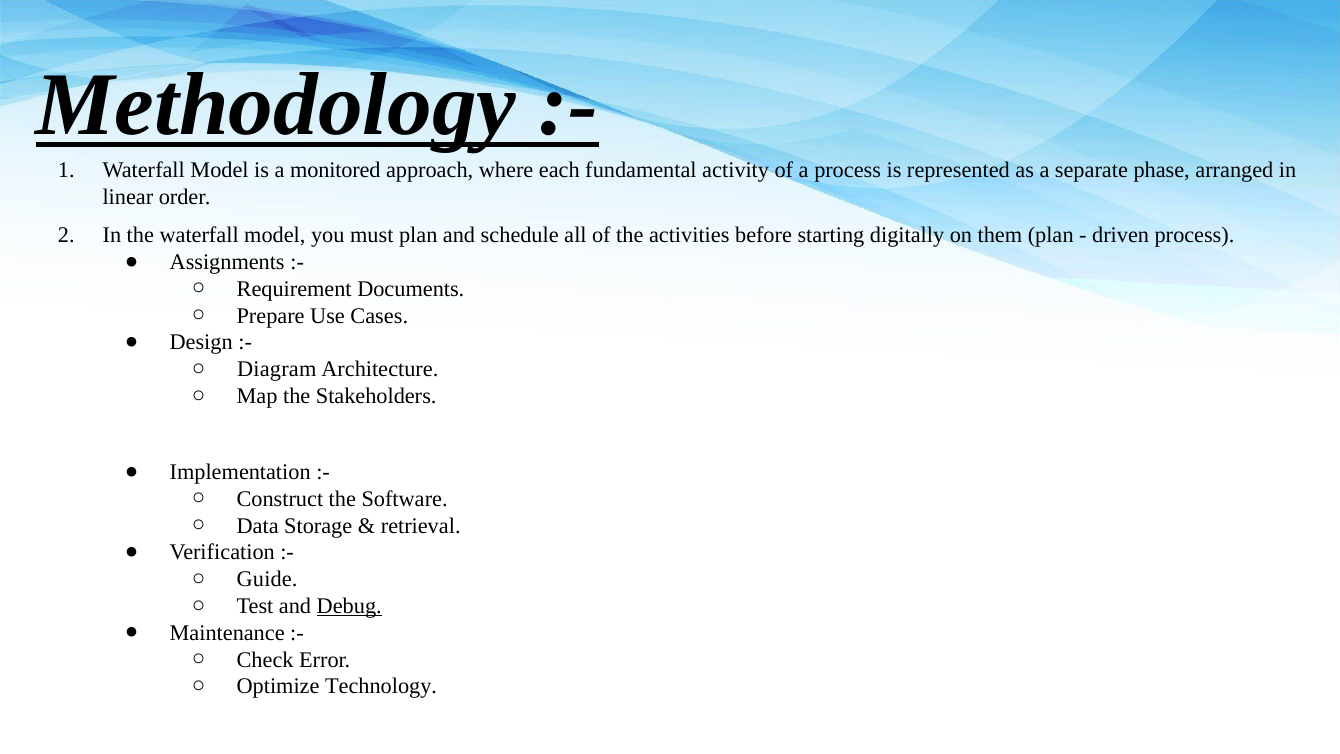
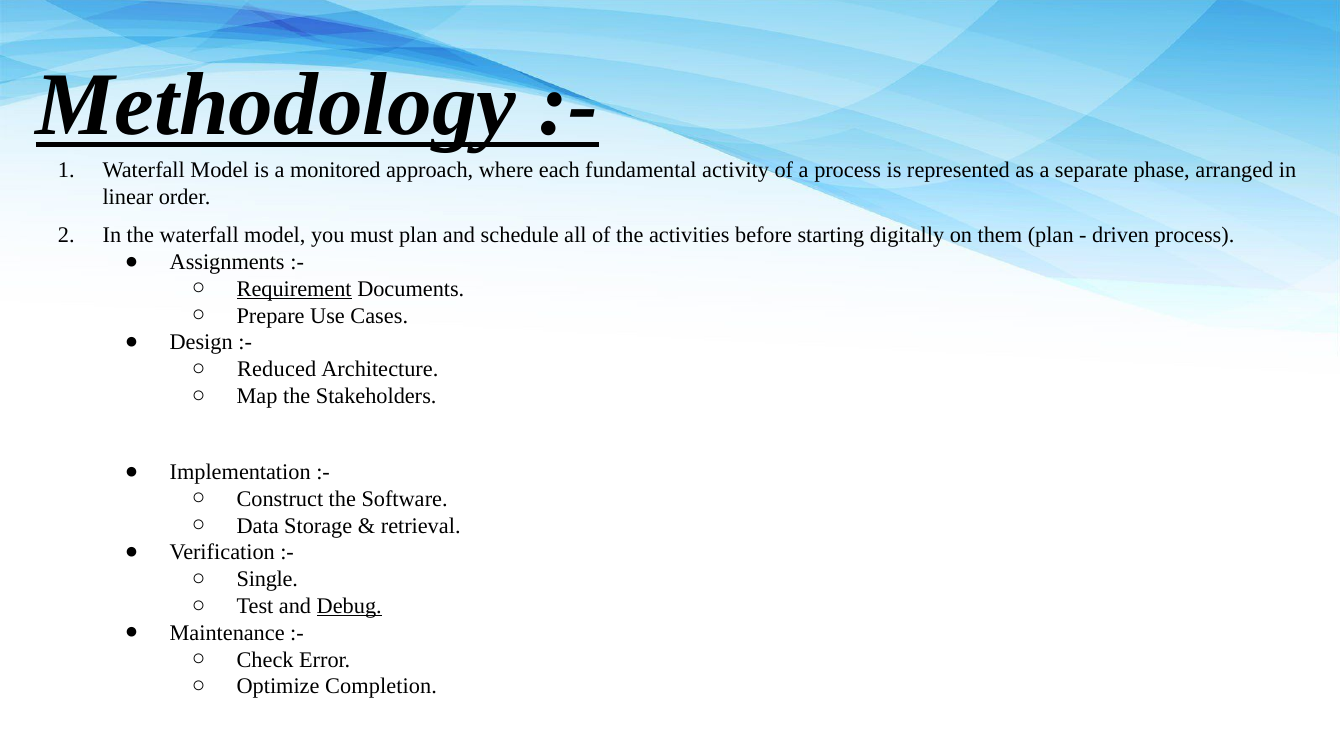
Requirement underline: none -> present (294, 289)
Diagram: Diagram -> Reduced (277, 369)
Guide: Guide -> Single (267, 579)
Technology: Technology -> Completion (381, 686)
